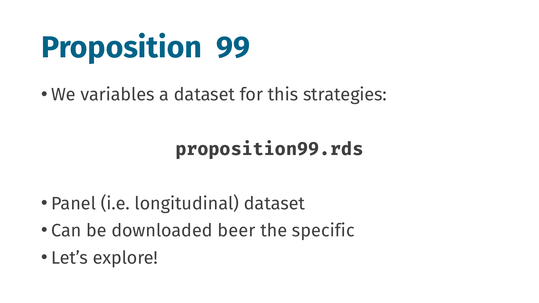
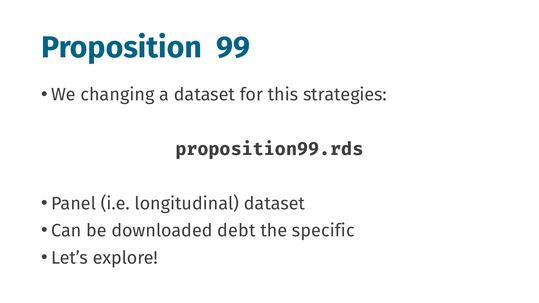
variables: variables -> changing (117, 95)
beer: beer -> debt (236, 231)
